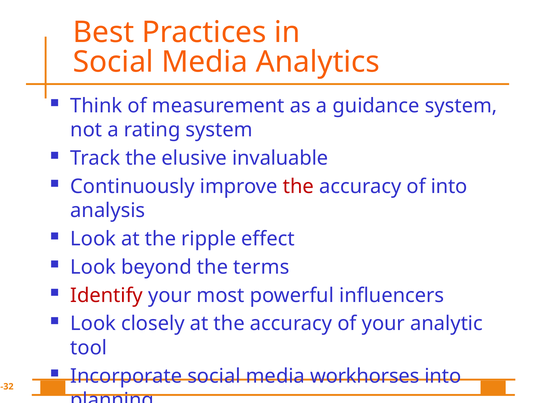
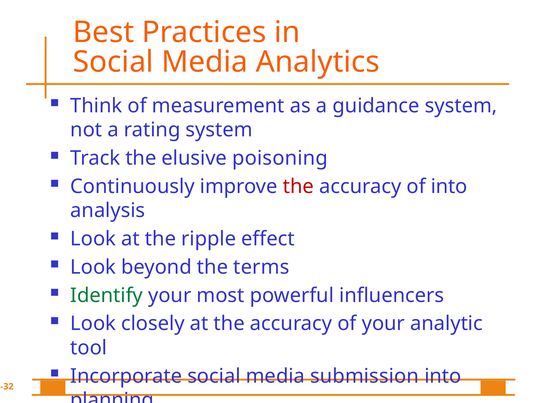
invaluable: invaluable -> poisoning (280, 158)
Identify colour: red -> green (107, 295)
workhorses: workhorses -> submission (365, 376)
